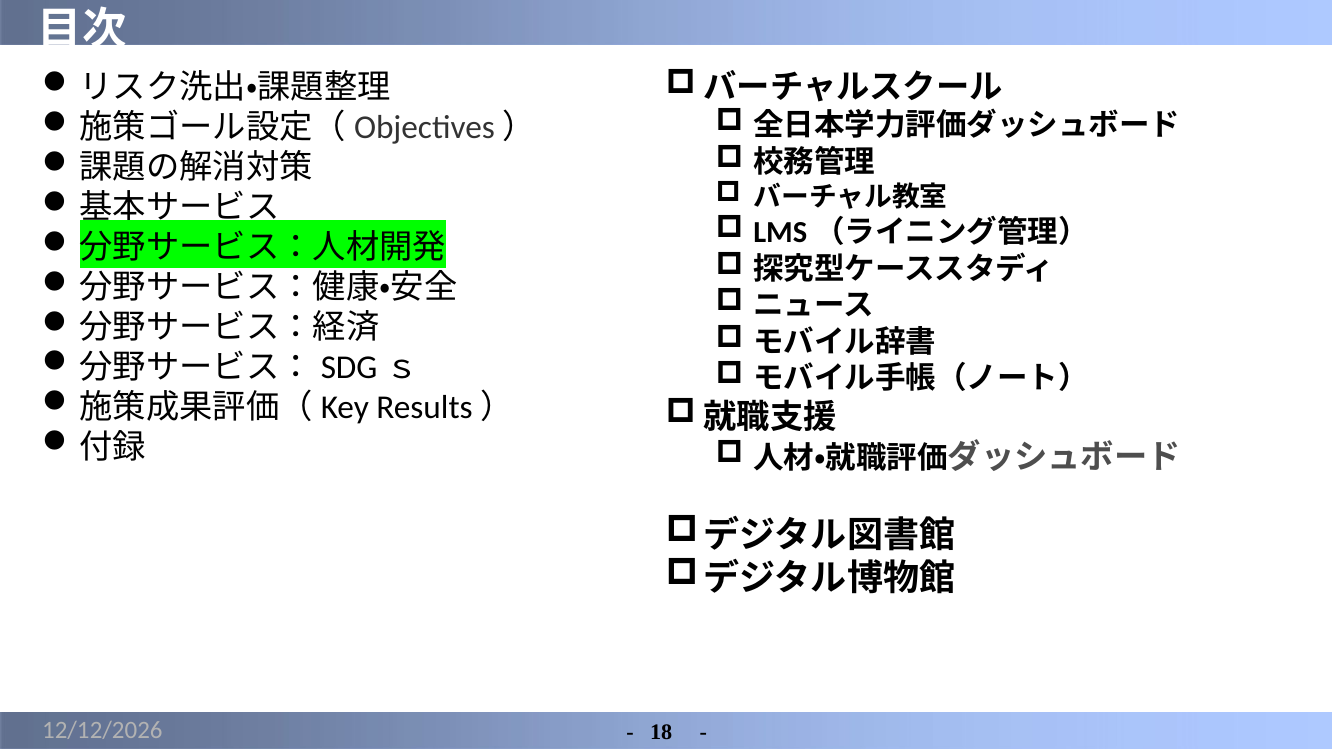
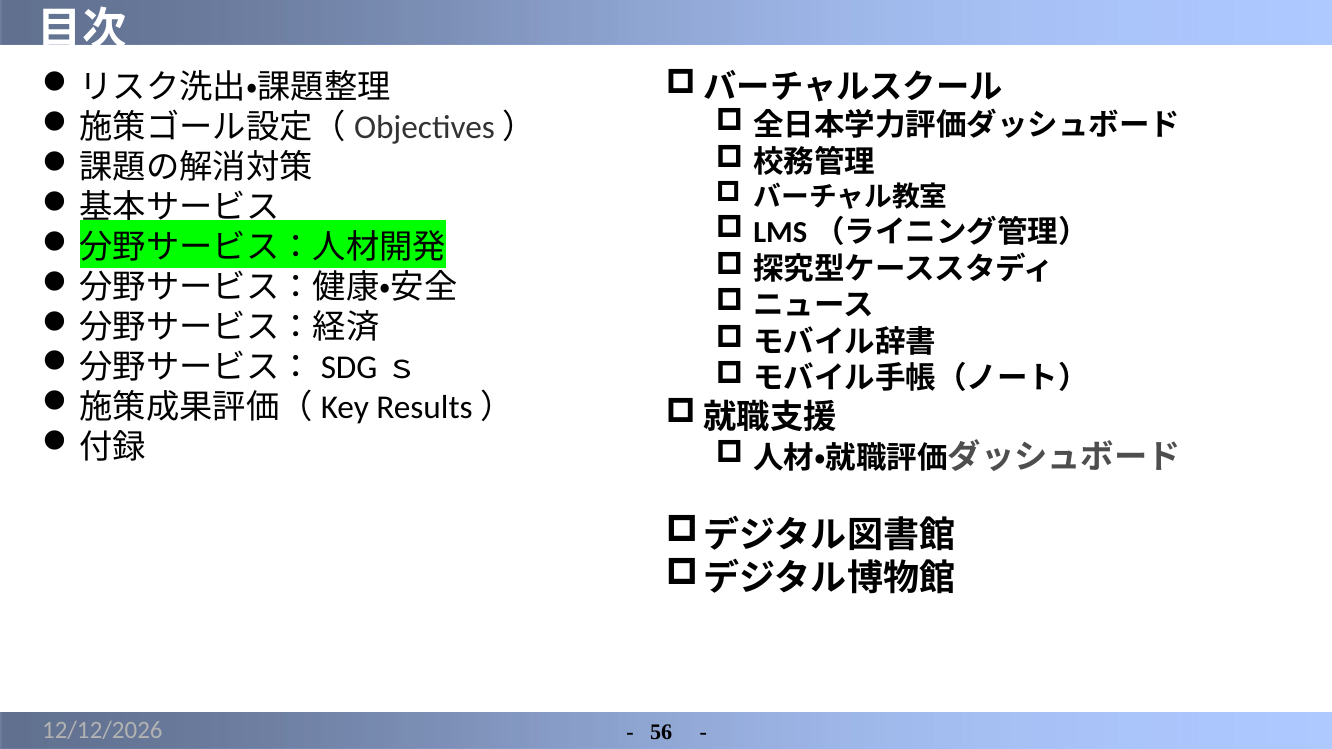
18: 18 -> 56 (661, 732)
